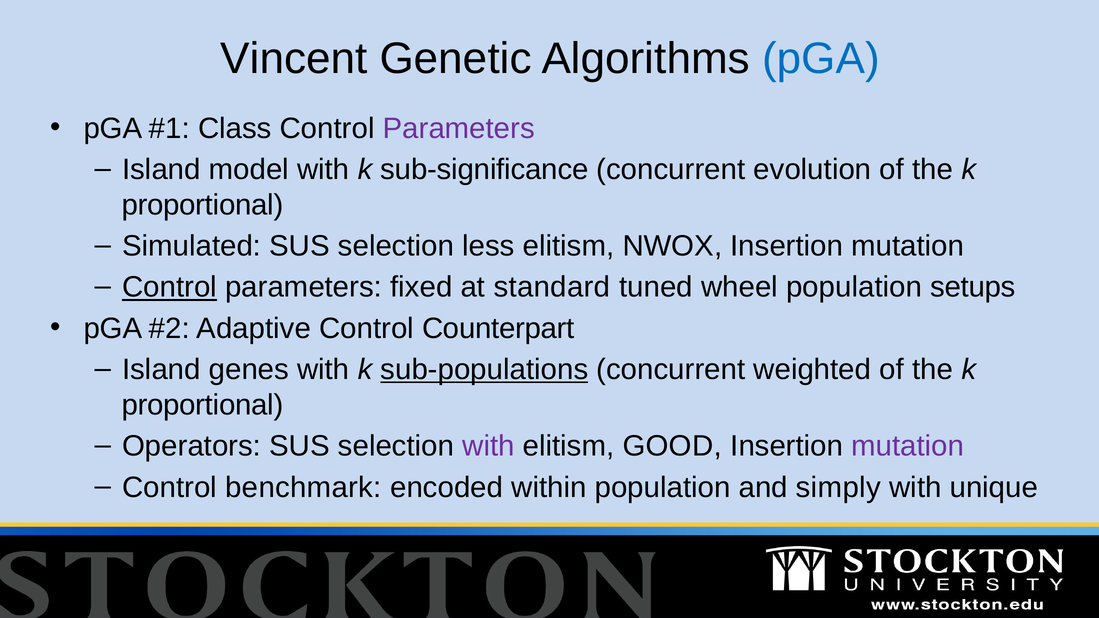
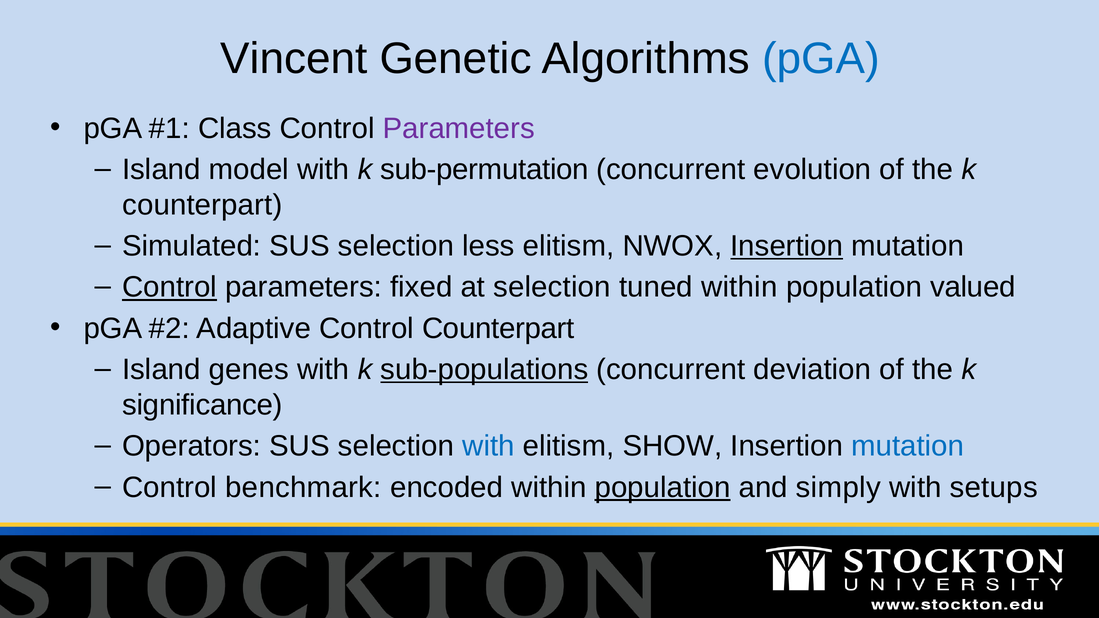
sub-significance: sub-significance -> sub-permutation (484, 170)
proportional: proportional -> counterpart (202, 205)
Insertion underline: none -> present (787, 246)
at standard: standard -> selection (552, 287)
tuned wheel: wheel -> within (739, 287)
setups: setups -> valued (973, 287)
weighted: weighted -> deviation (812, 370)
proportional: proportional -> significance (202, 405)
with colour: purple -> blue (488, 446)
GOOD: GOOD -> SHOW (672, 446)
mutation colour: purple -> blue (908, 446)
population underline: none -> present (663, 487)
unique: unique -> setups (994, 487)
